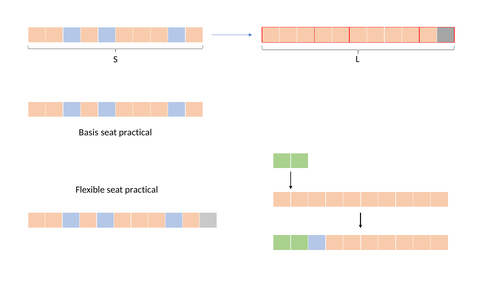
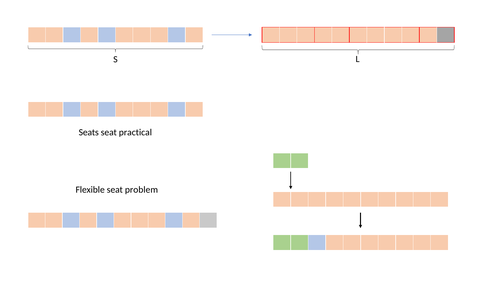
Basis: Basis -> Seats (89, 133)
Flexible seat practical: practical -> problem (141, 190)
